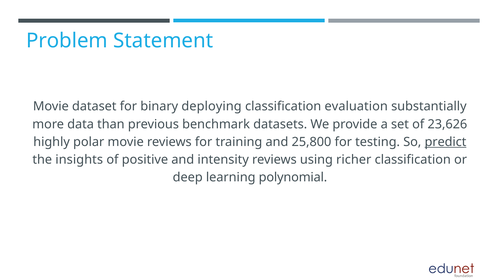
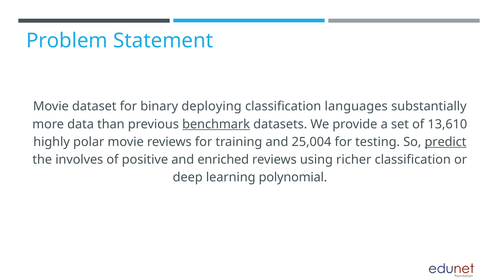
evaluation: evaluation -> languages (356, 106)
benchmark underline: none -> present (216, 124)
23,626: 23,626 -> 13,610 (447, 124)
25,800: 25,800 -> 25,004 (311, 142)
insights: insights -> involves (79, 160)
intensity: intensity -> enriched (223, 160)
